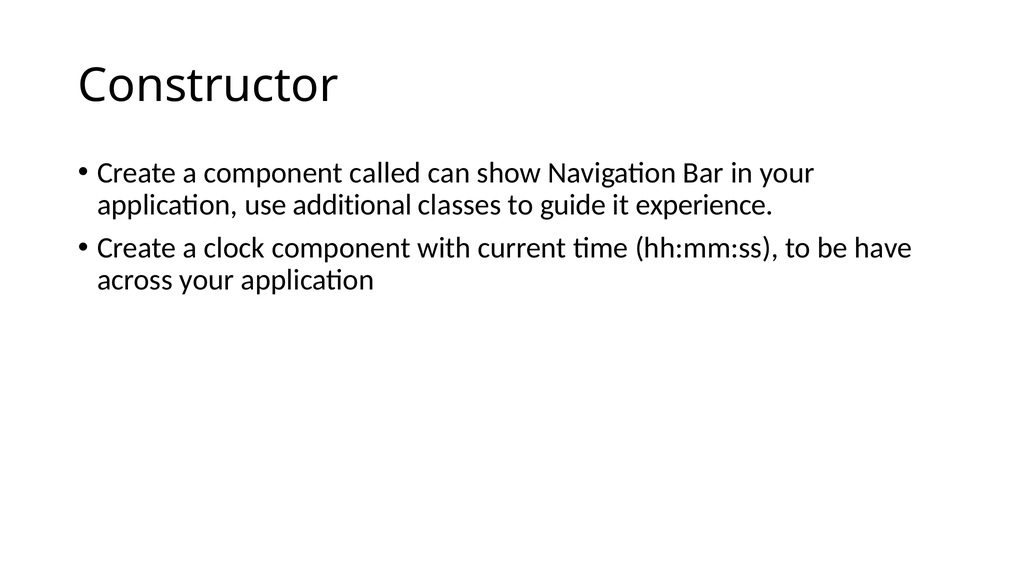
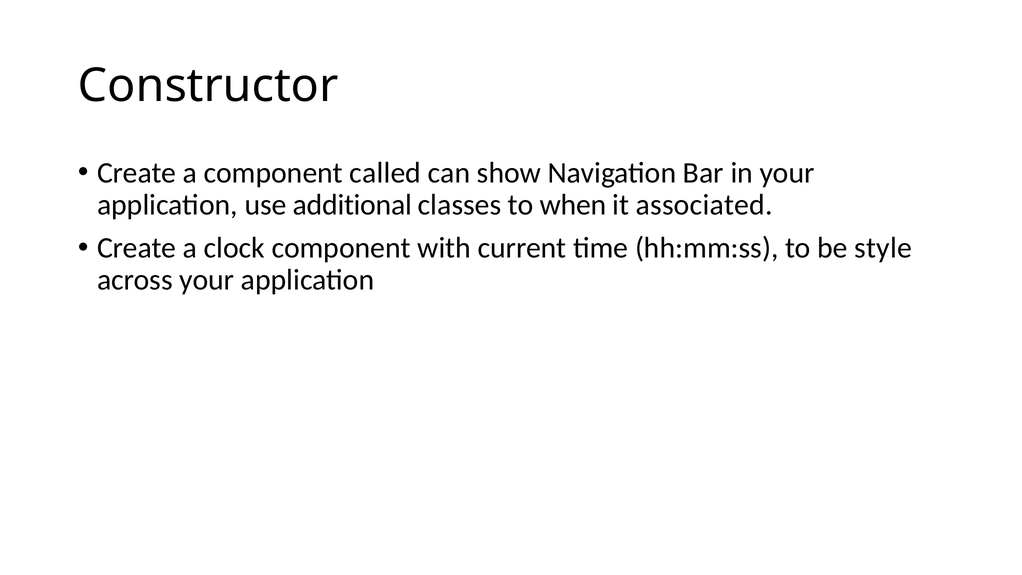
guide: guide -> when (573, 205)
experience: experience -> associated (704, 205)
have: have -> style (883, 248)
